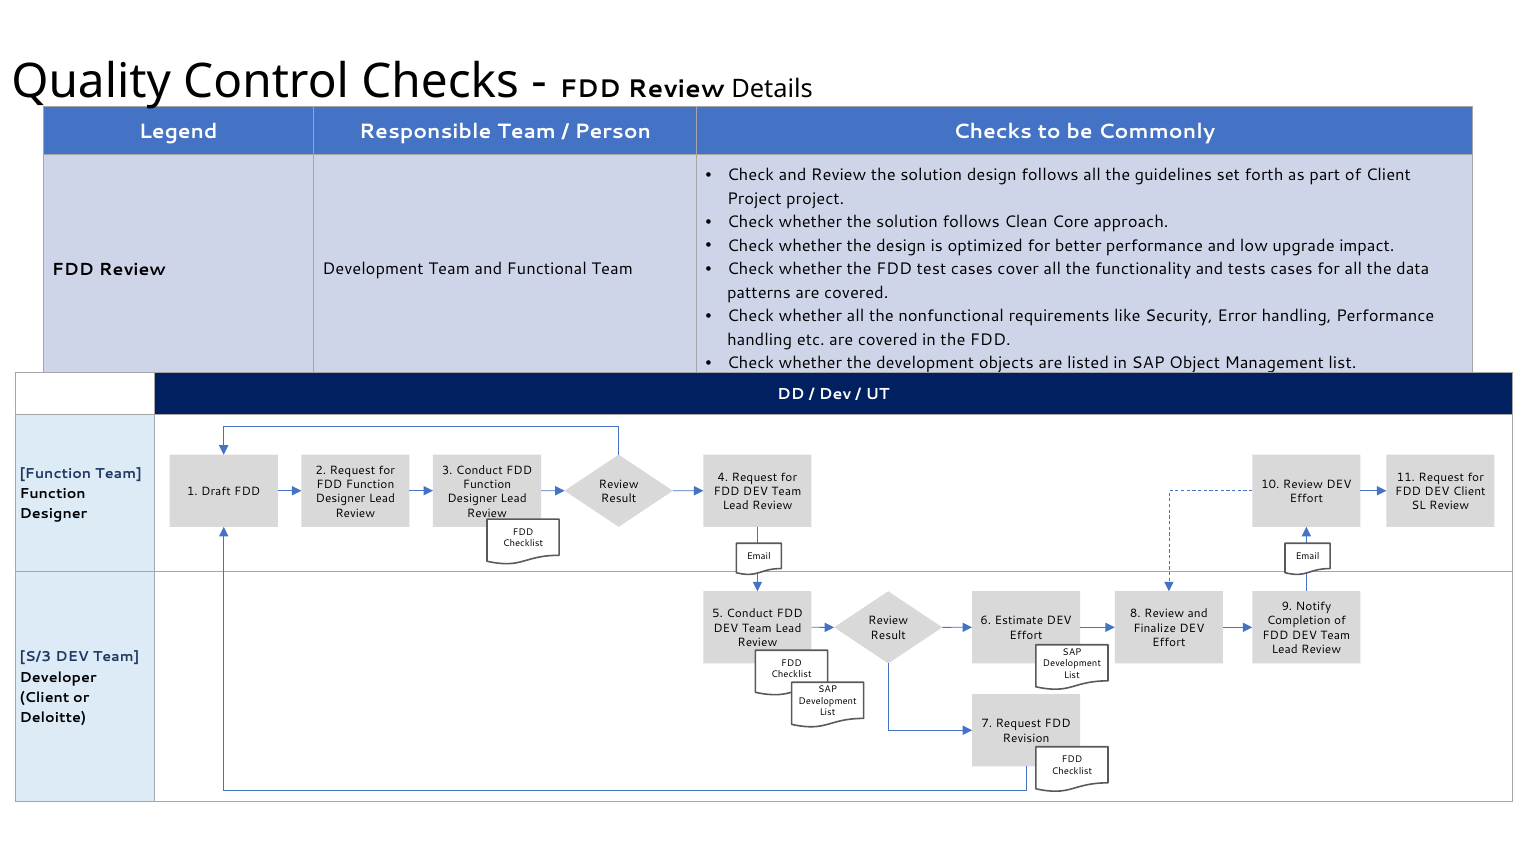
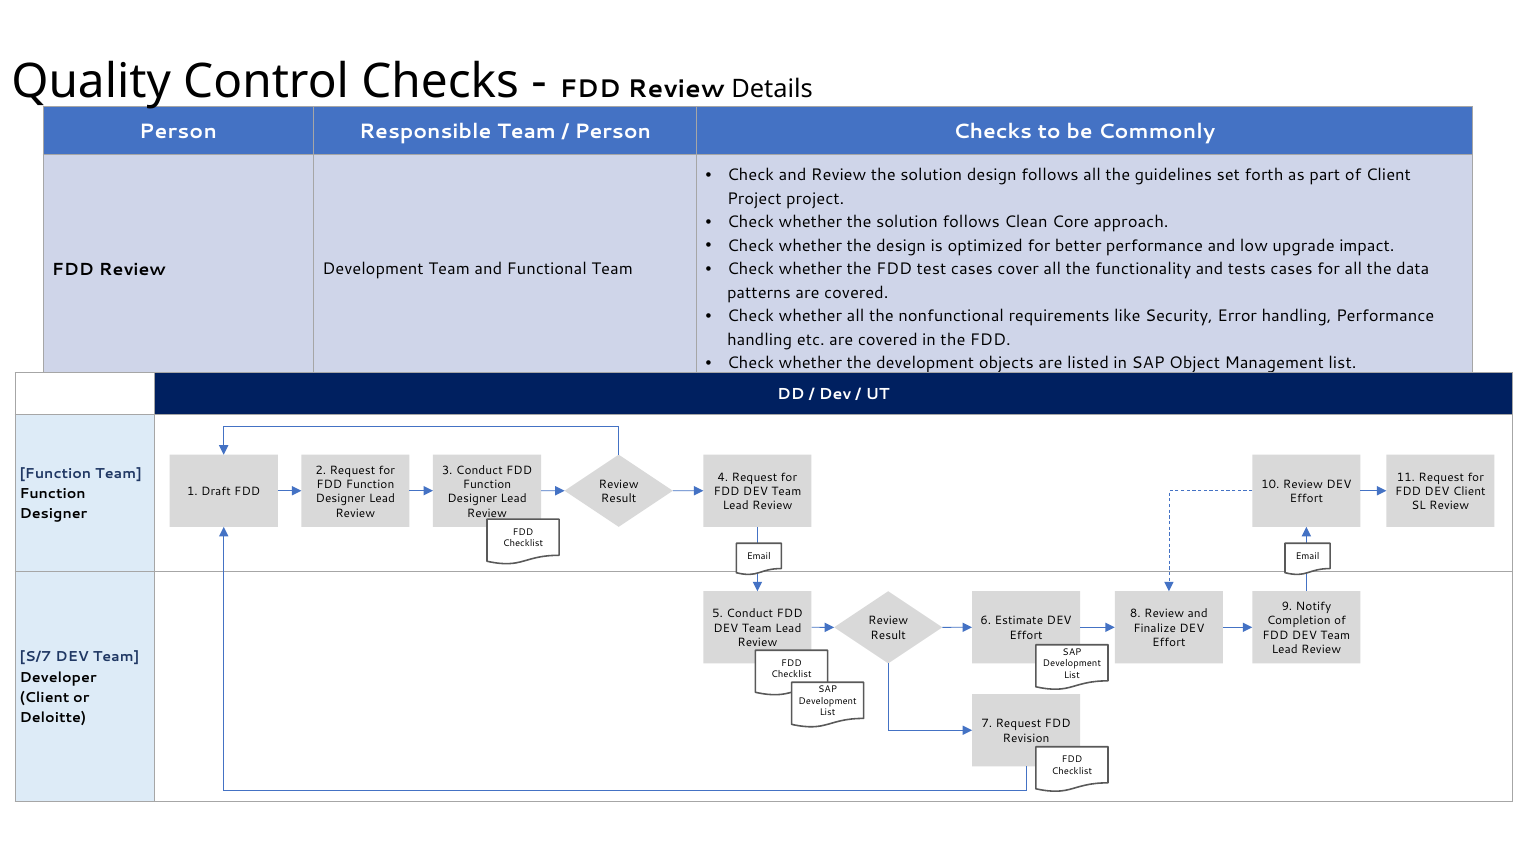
Legend: Legend -> Person (178, 131)
S/3: S/3 -> S/7 (35, 657)
